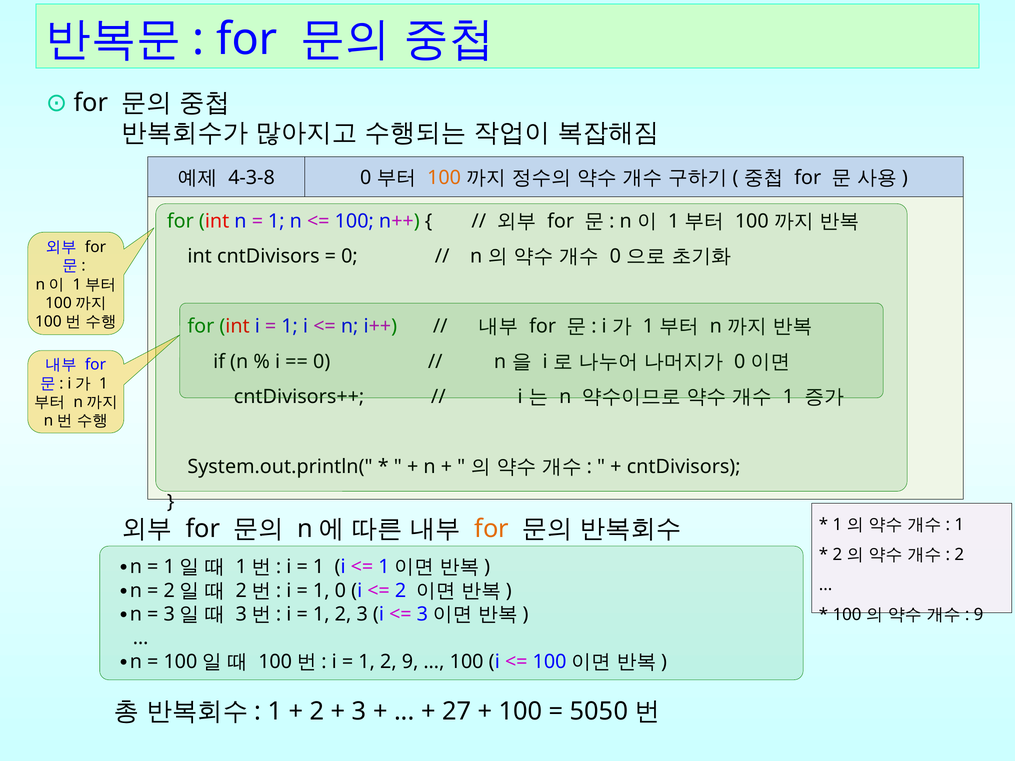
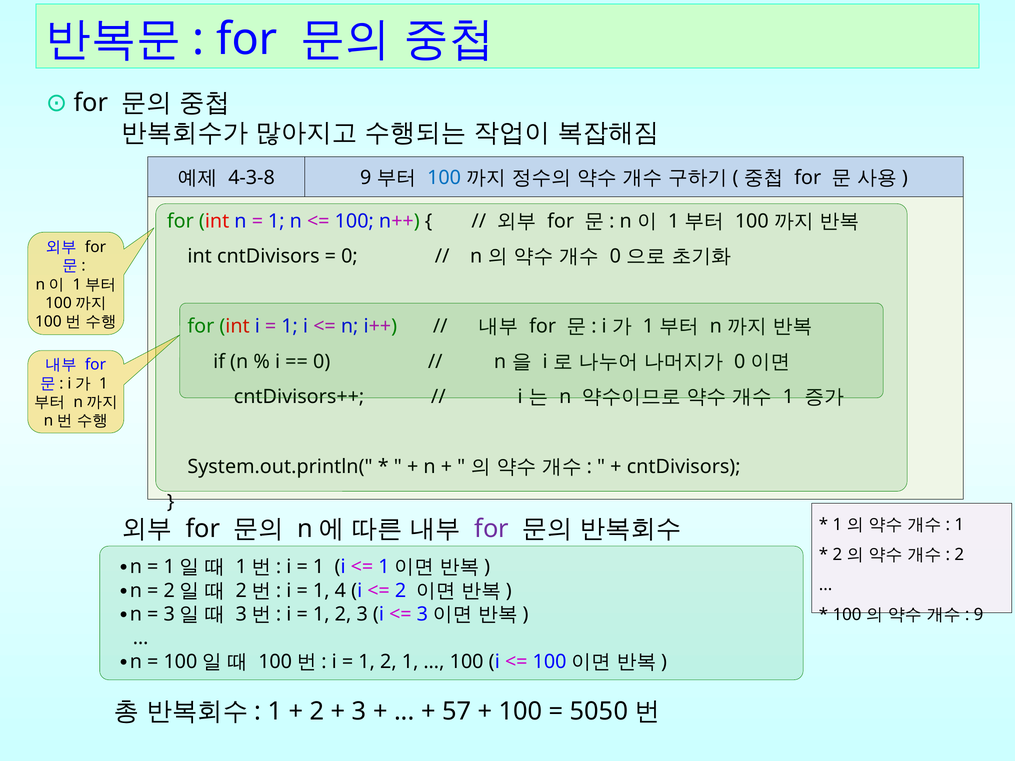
4-3-8 0: 0 -> 9 (366, 178)
100 colour: orange -> blue (444, 178)
for colour: orange -> purple (492, 529)
1 0: 0 -> 4 (340, 591)
2 9: 9 -> 1 (410, 662)
27: 27 -> 57 (457, 712)
